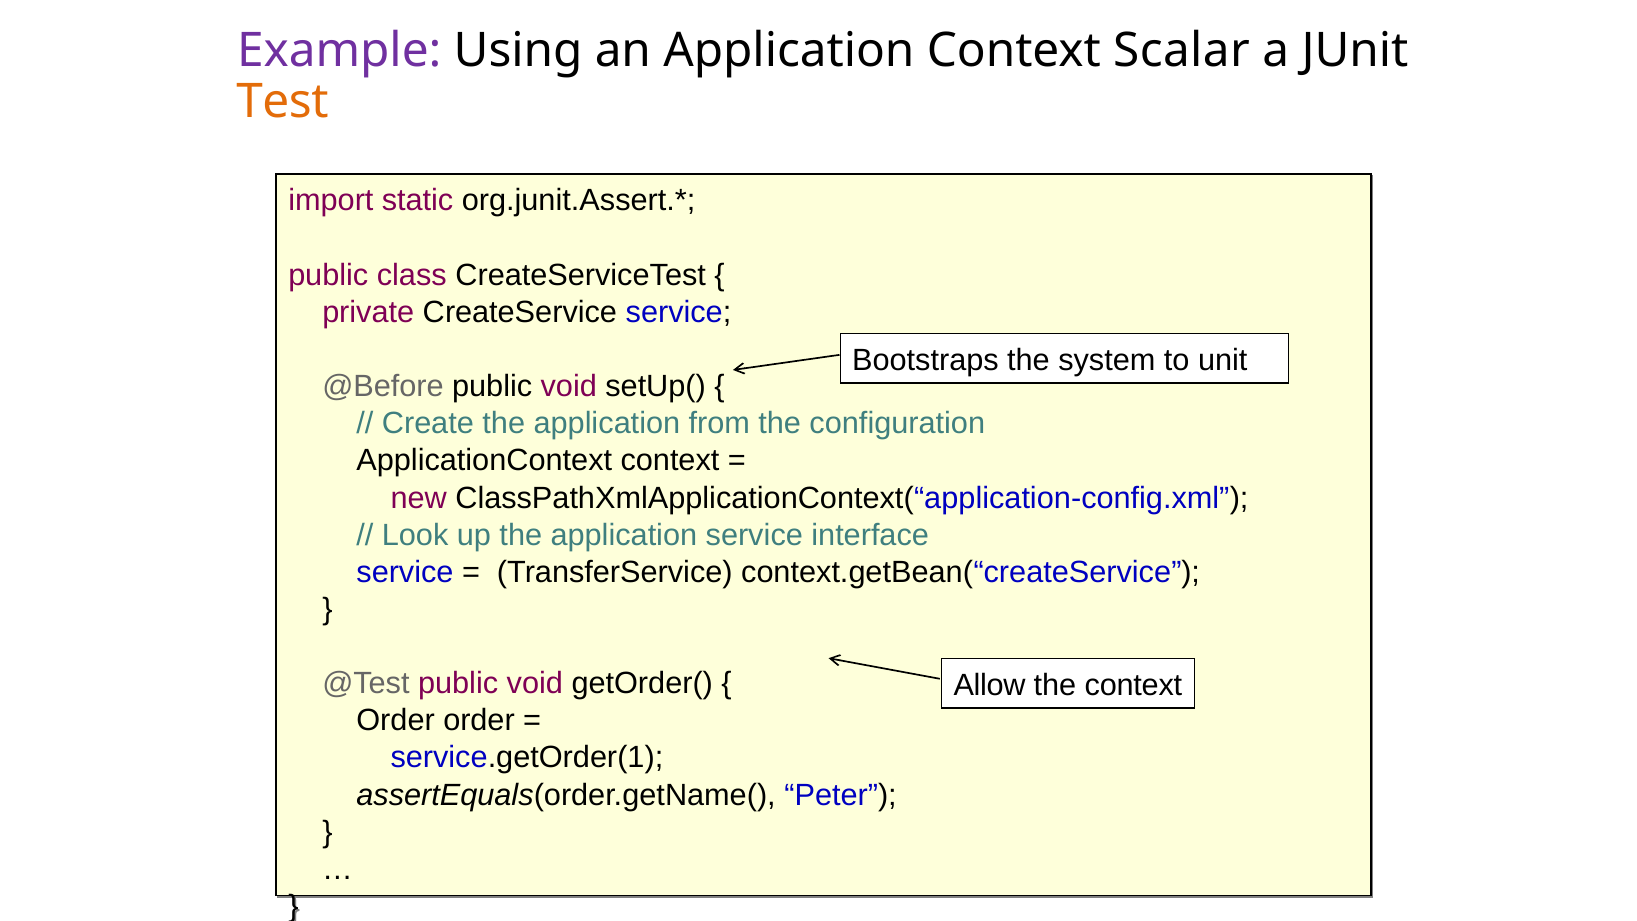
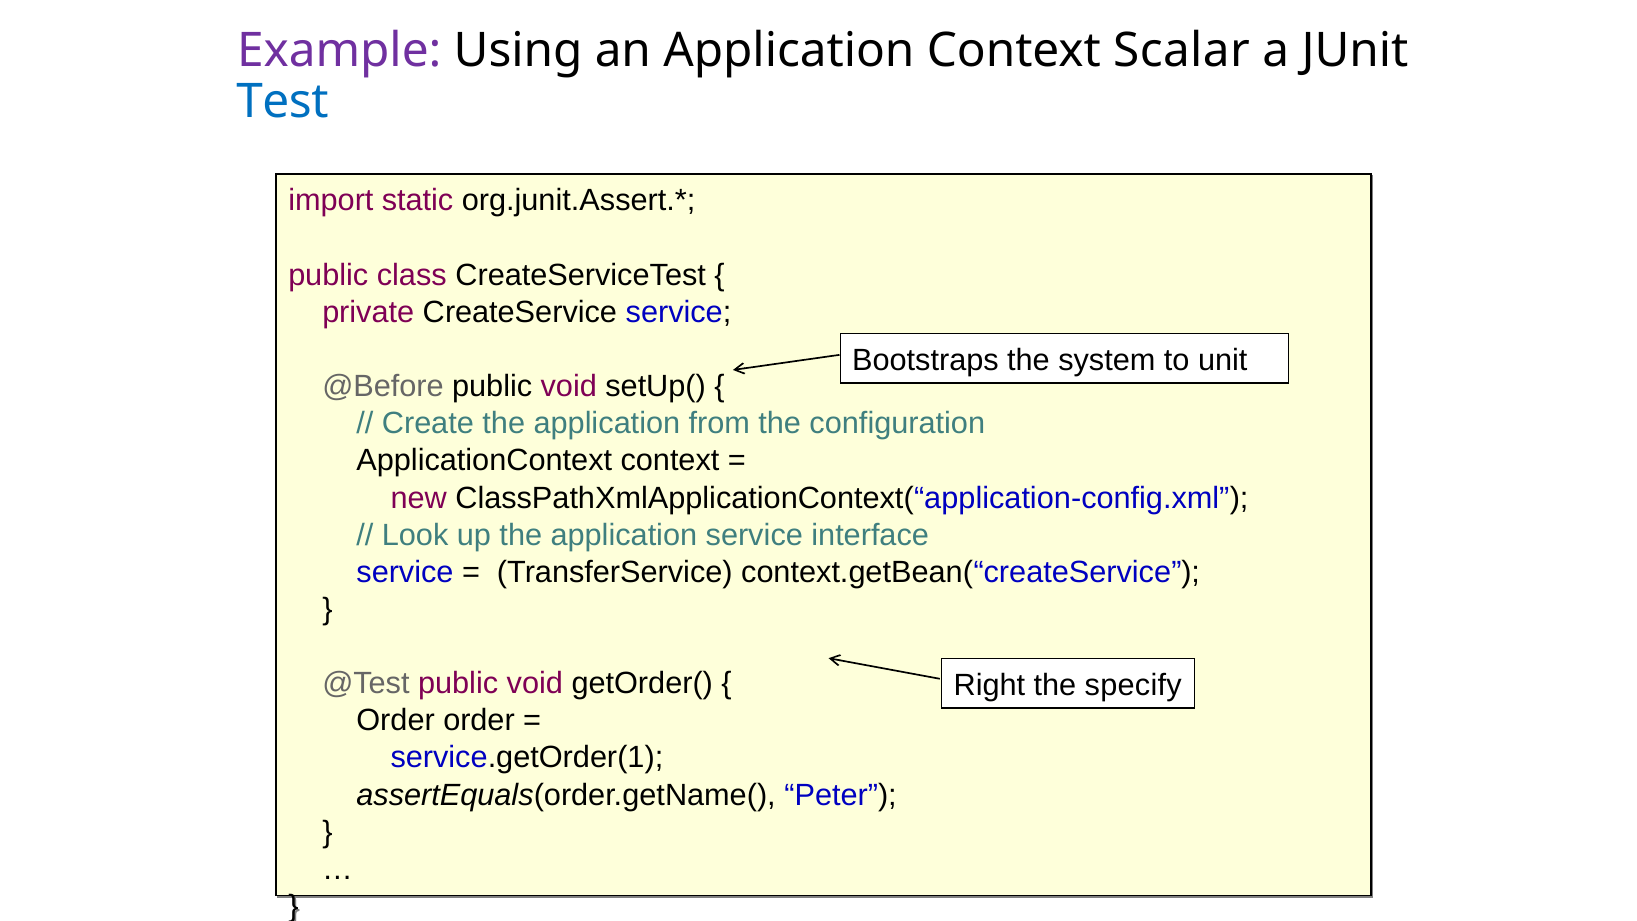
Test colour: orange -> blue (282, 102)
Allow: Allow -> Right (989, 685)
the context: context -> specify (1133, 685)
